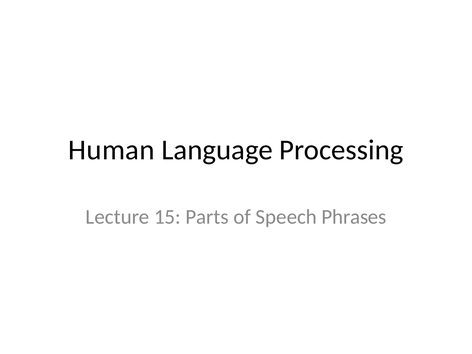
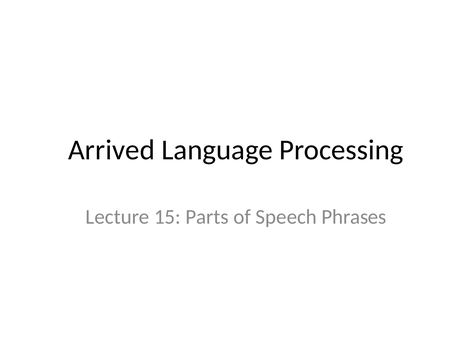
Human: Human -> Arrived (112, 150)
